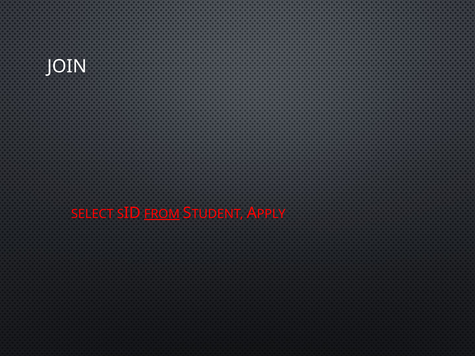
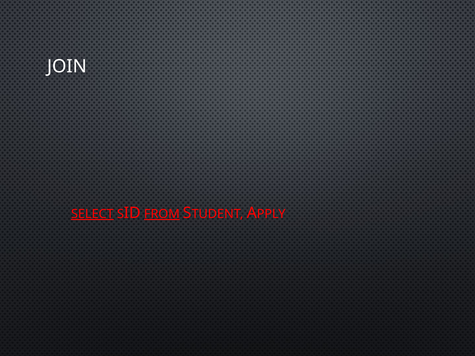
SELECT underline: none -> present (92, 214)
